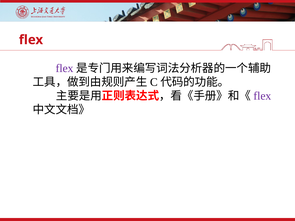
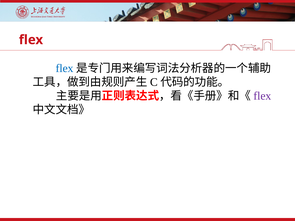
flex colour: purple -> blue (65, 68)
